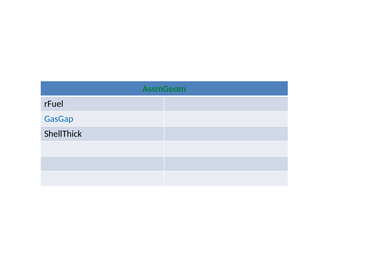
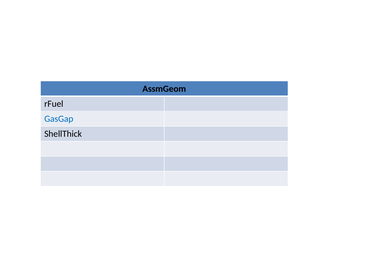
AssmGeom colour: green -> black (164, 89)
